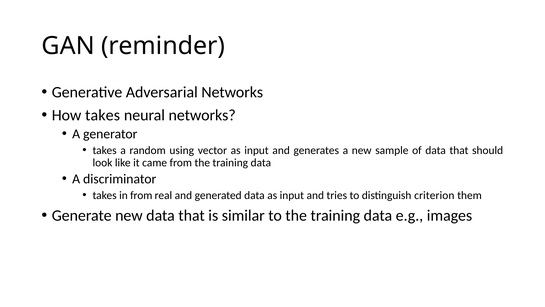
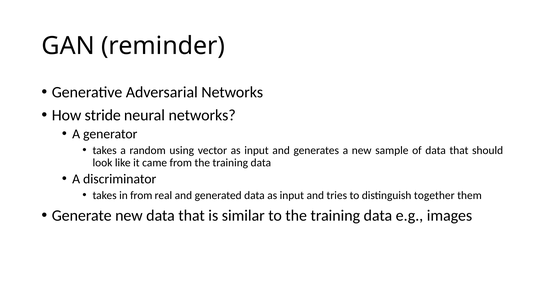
How takes: takes -> stride (103, 115)
criterion: criterion -> together (434, 195)
